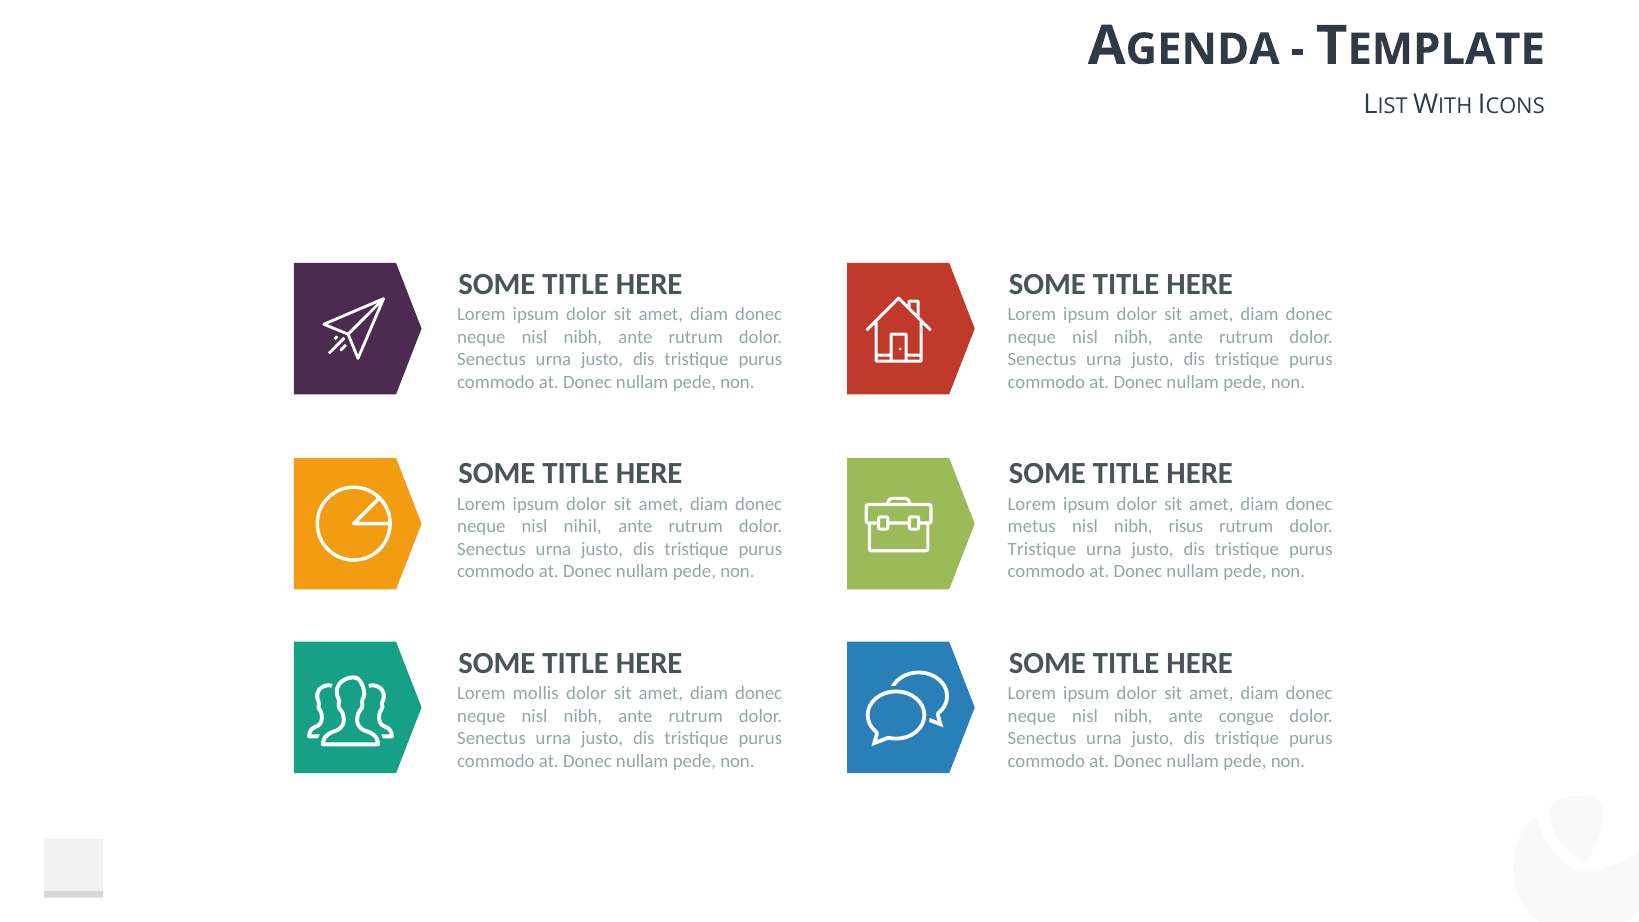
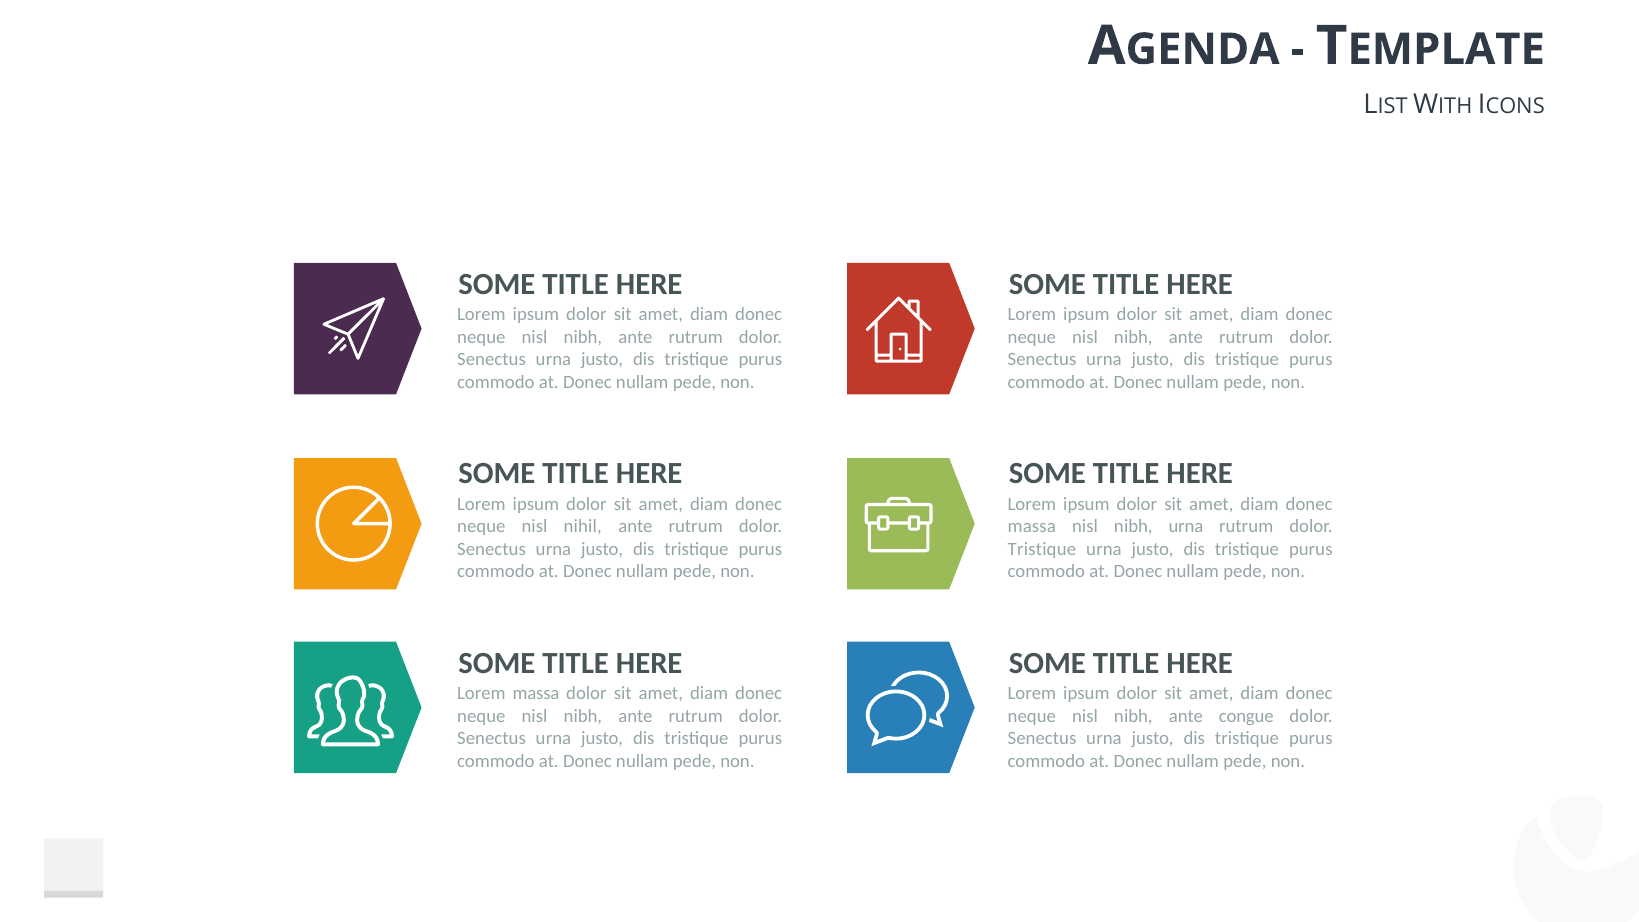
metus: metus -> massa (1032, 527)
nibh risus: risus -> urna (1186, 527)
Lorem mollis: mollis -> massa (536, 693)
